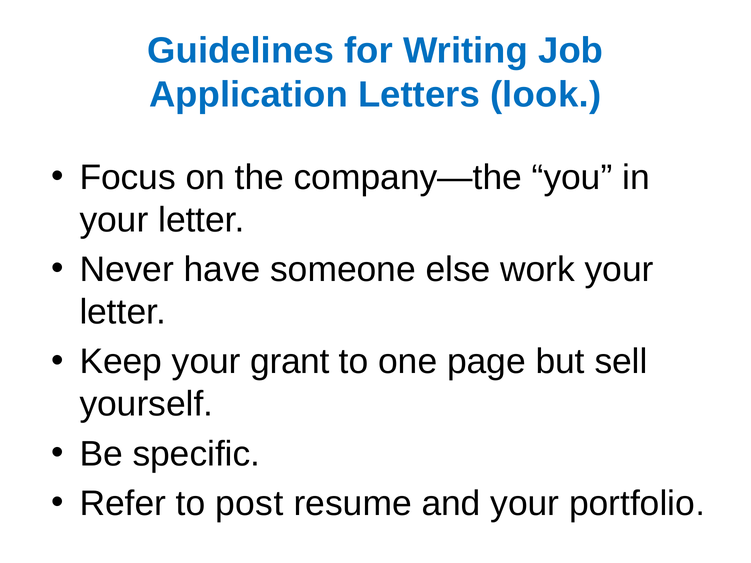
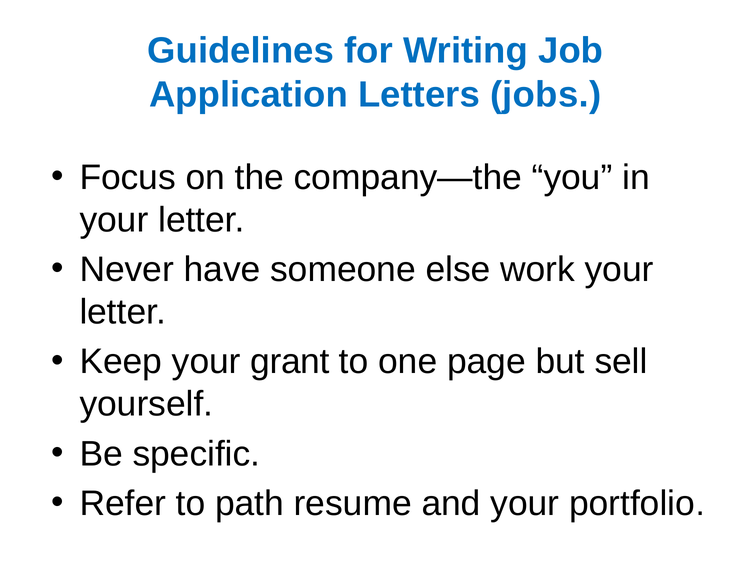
look: look -> jobs (546, 95)
post: post -> path (250, 504)
